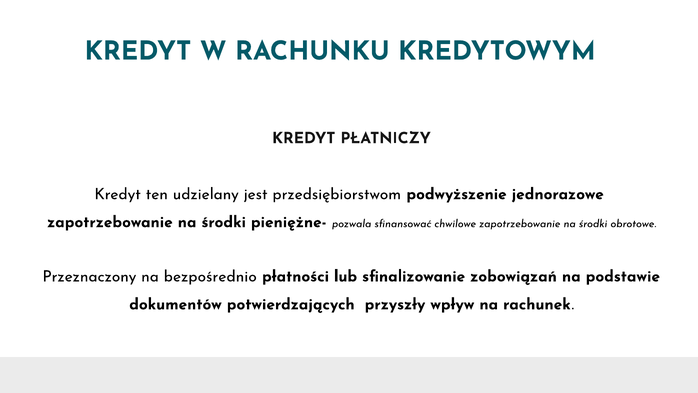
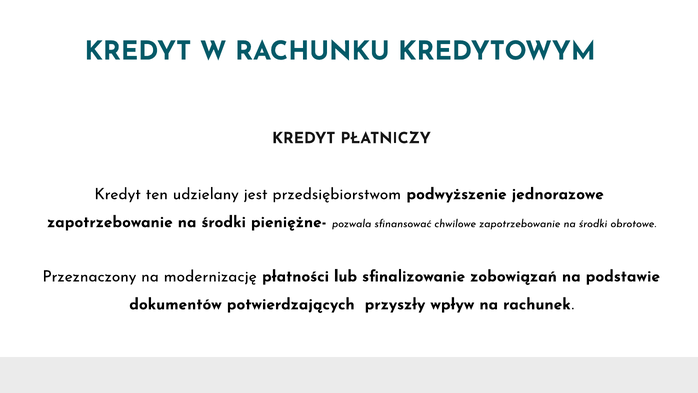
bezpośrednio: bezpośrednio -> modernizację (210, 276)
